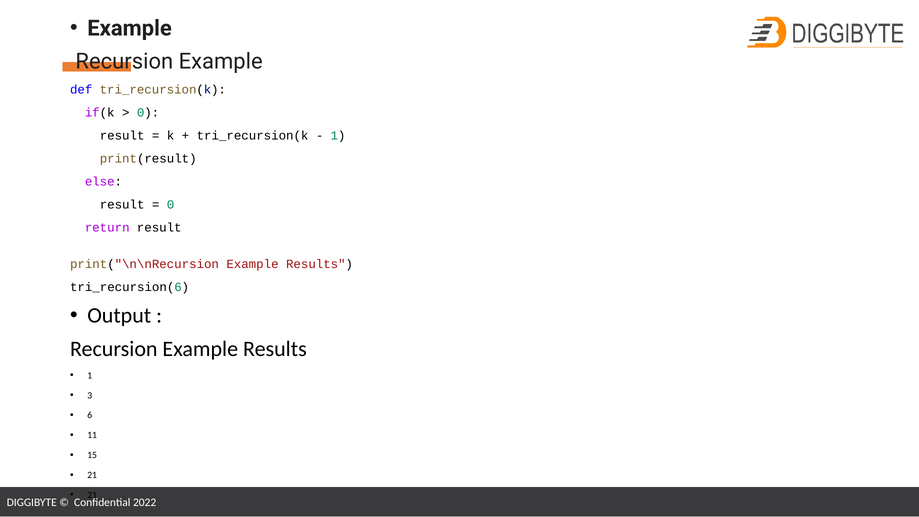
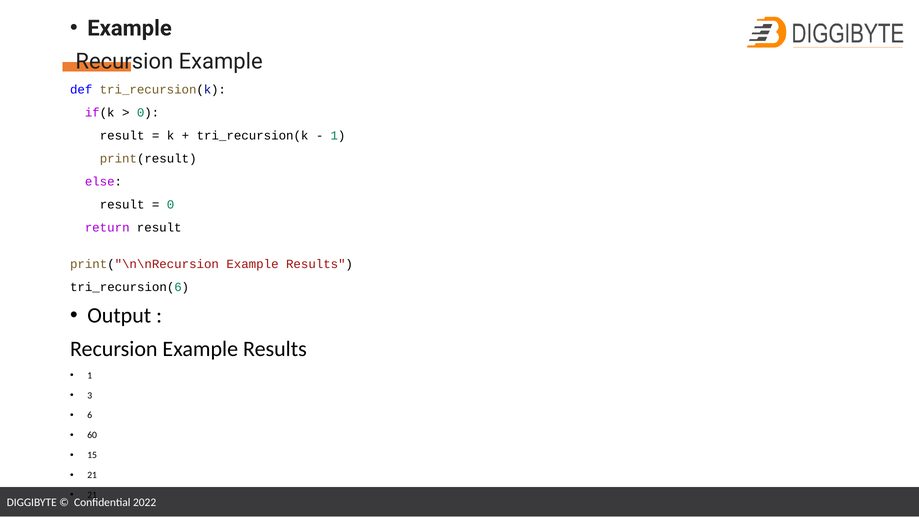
11: 11 -> 60 (92, 435)
